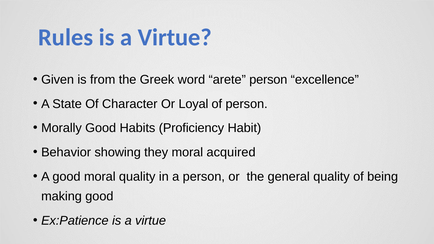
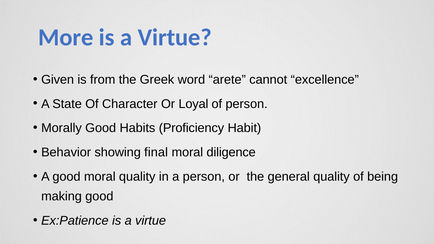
Rules: Rules -> More (66, 37)
arete person: person -> cannot (268, 80)
they: they -> final (156, 152)
acquired: acquired -> diligence (231, 152)
